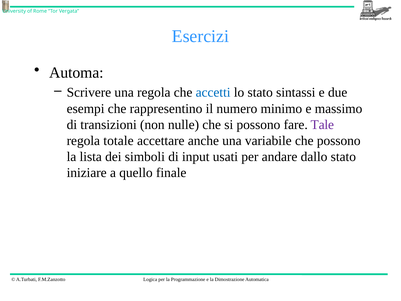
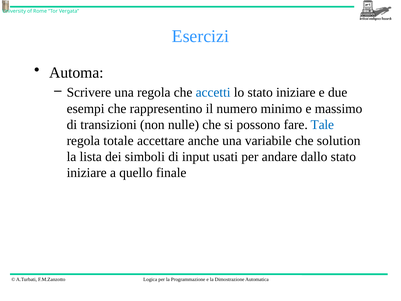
lo stato sintassi: sintassi -> iniziare (296, 93)
Tale colour: purple -> blue (322, 125)
che possono: possono -> solution (339, 141)
